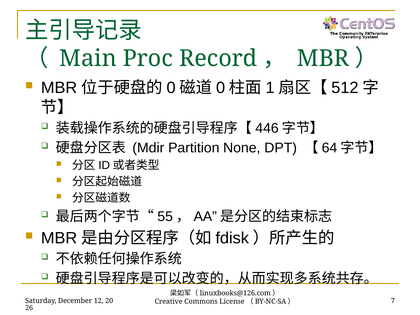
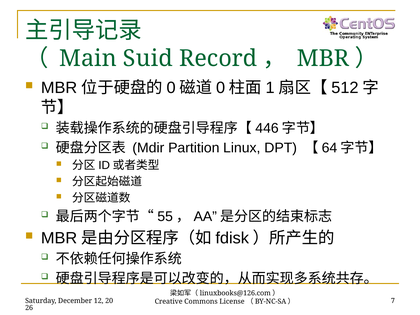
Proc: Proc -> Suid (148, 58)
None: None -> Linux (242, 148)
